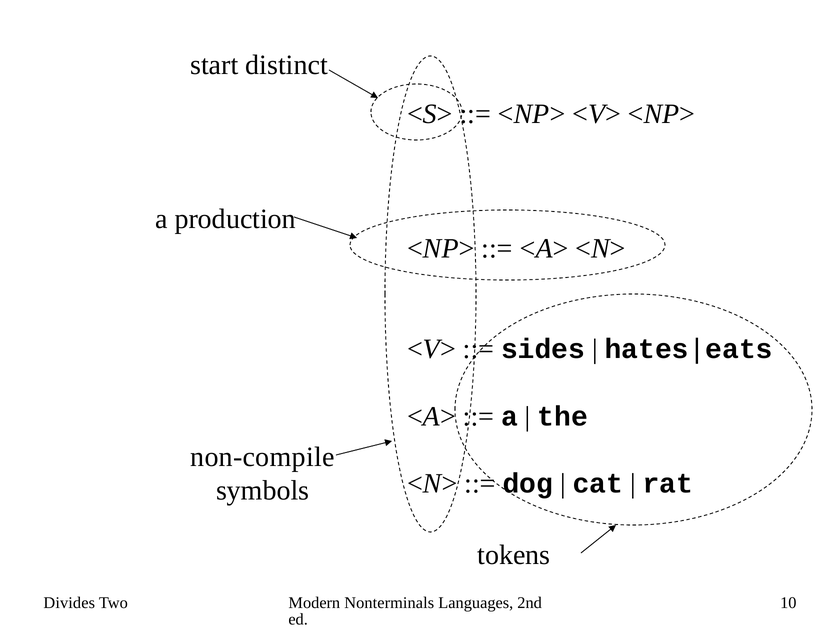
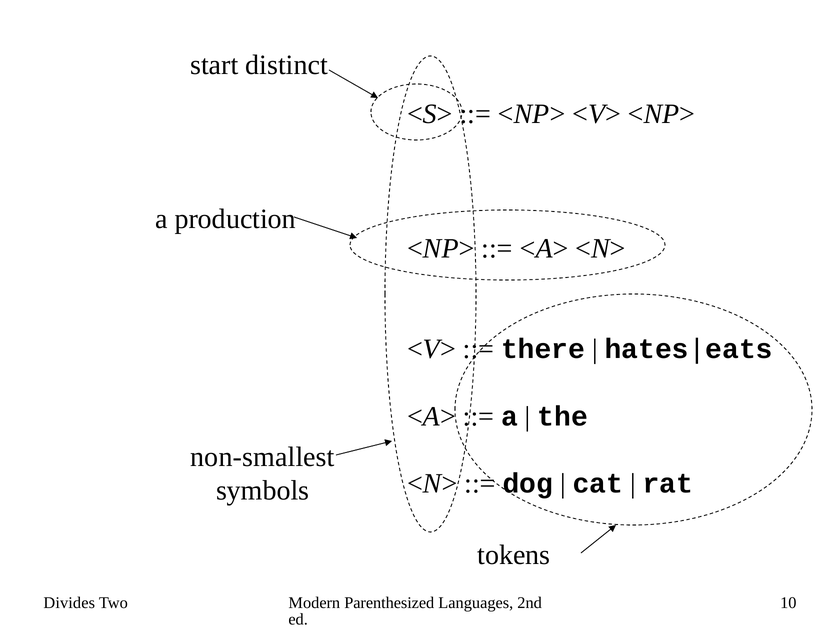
sides: sides -> there (543, 349)
non-compile: non-compile -> non-smallest (263, 457)
Nonterminals: Nonterminals -> Parenthesized (389, 603)
